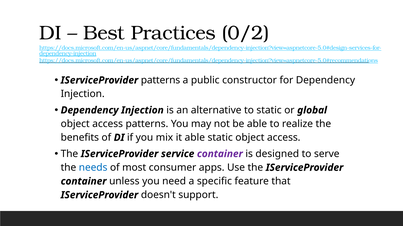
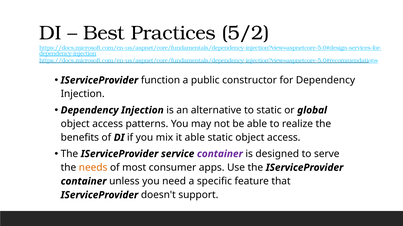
0/2: 0/2 -> 5/2 (246, 33)
IServiceProvider patterns: patterns -> function (161, 80)
needs colour: blue -> orange (93, 168)
